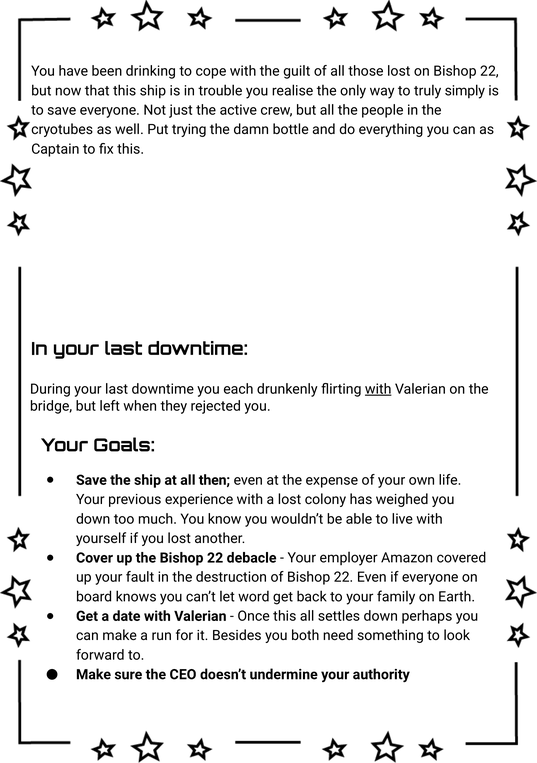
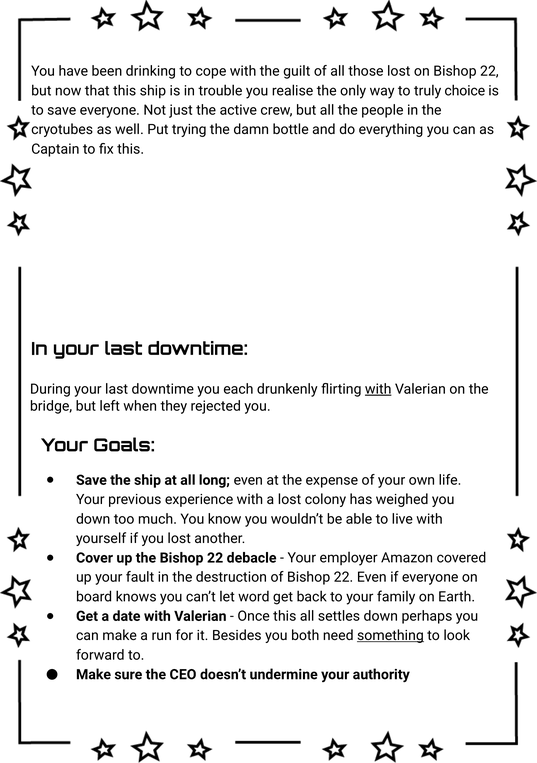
simply: simply -> choice (465, 91)
then: then -> long (214, 479)
something underline: none -> present (390, 635)
